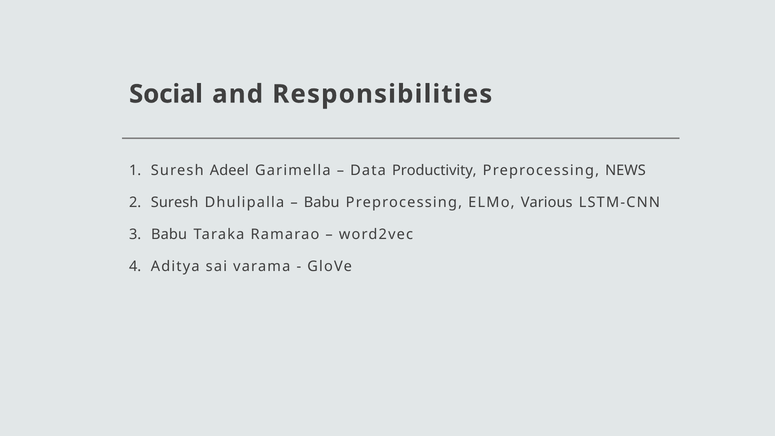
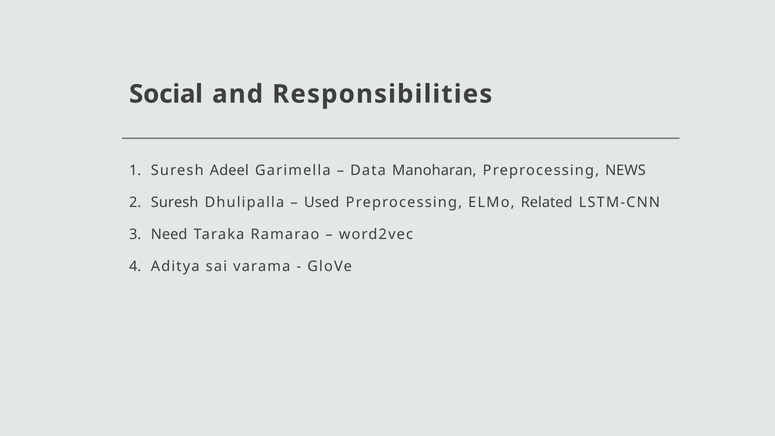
Productivity: Productivity -> Manoharan (434, 171)
Babu: Babu -> Used (322, 203)
Various: Various -> Related (547, 203)
Babu: Babu -> Need (169, 234)
